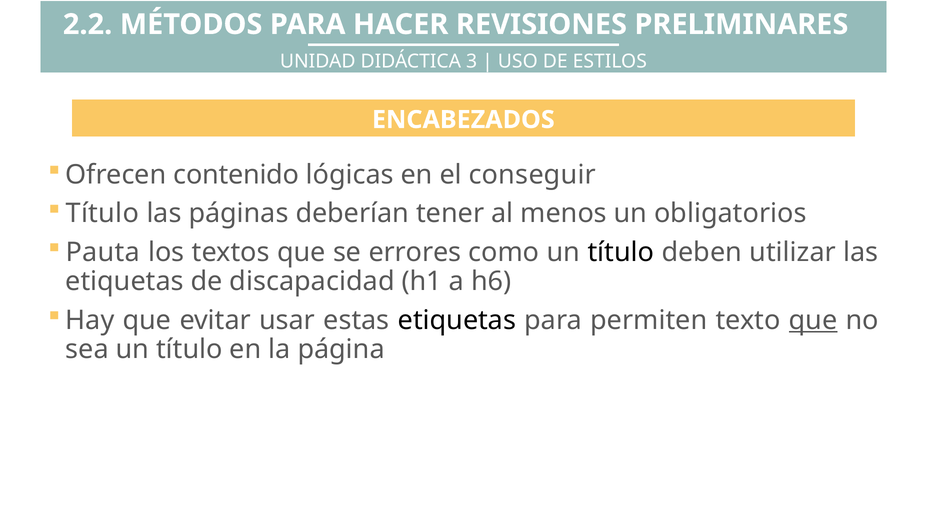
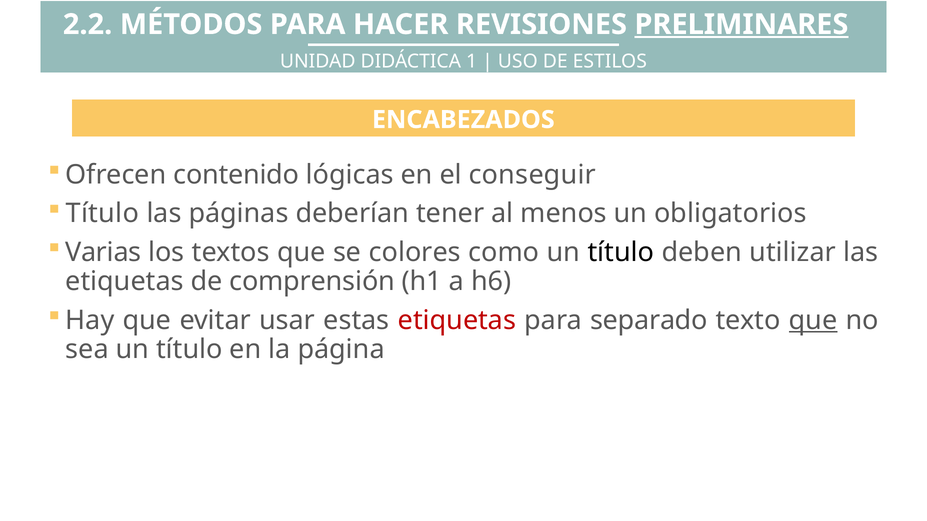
PRELIMINARES underline: none -> present (741, 24)
3: 3 -> 1 (472, 61)
Pauta: Pauta -> Varias (103, 253)
errores: errores -> colores (415, 253)
discapacidad: discapacidad -> comprensión (312, 282)
etiquetas colour: black -> red (457, 321)
permiten: permiten -> separado (649, 321)
